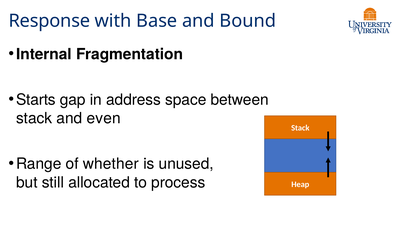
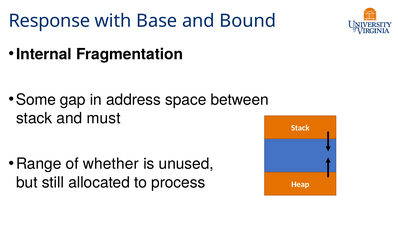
Starts: Starts -> Some (36, 100)
even: even -> must (104, 118)
